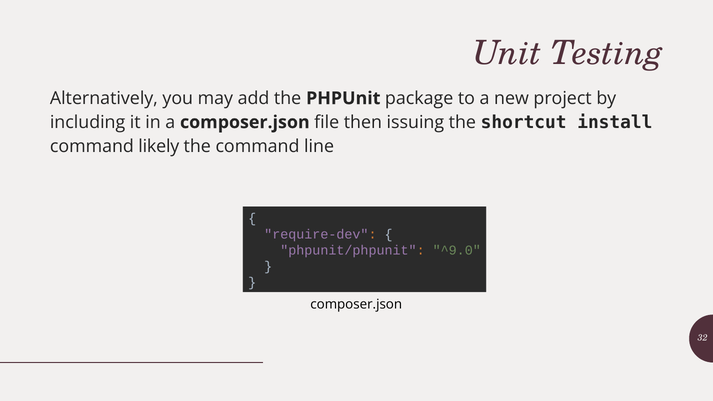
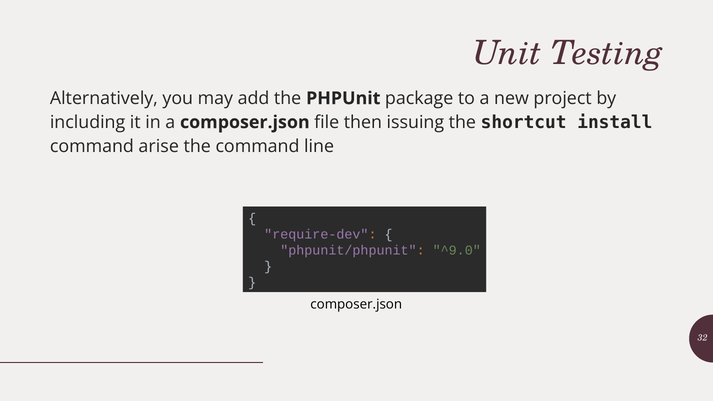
likely: likely -> arise (159, 146)
